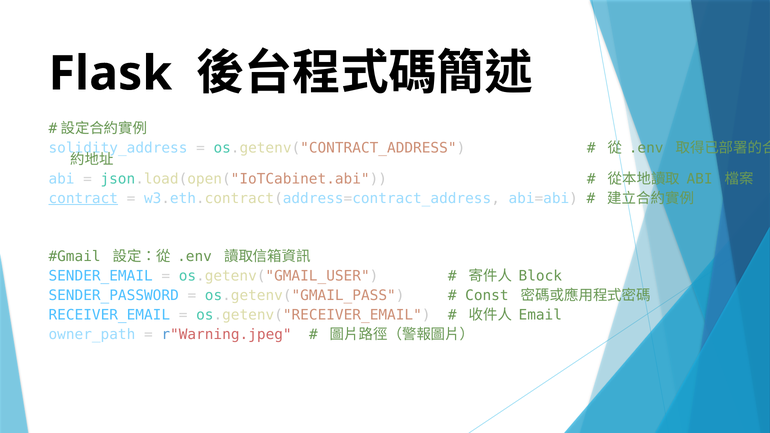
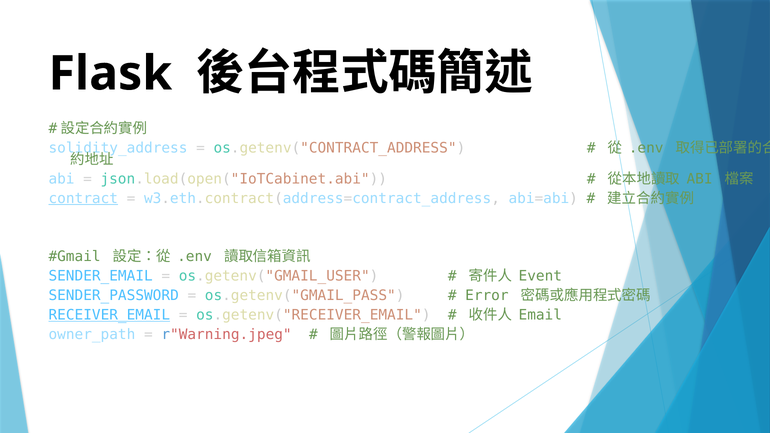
Block: Block -> Event (540, 276)
Const: Const -> Error (487, 296)
RECEIVER_EMAIL underline: none -> present (109, 315)
